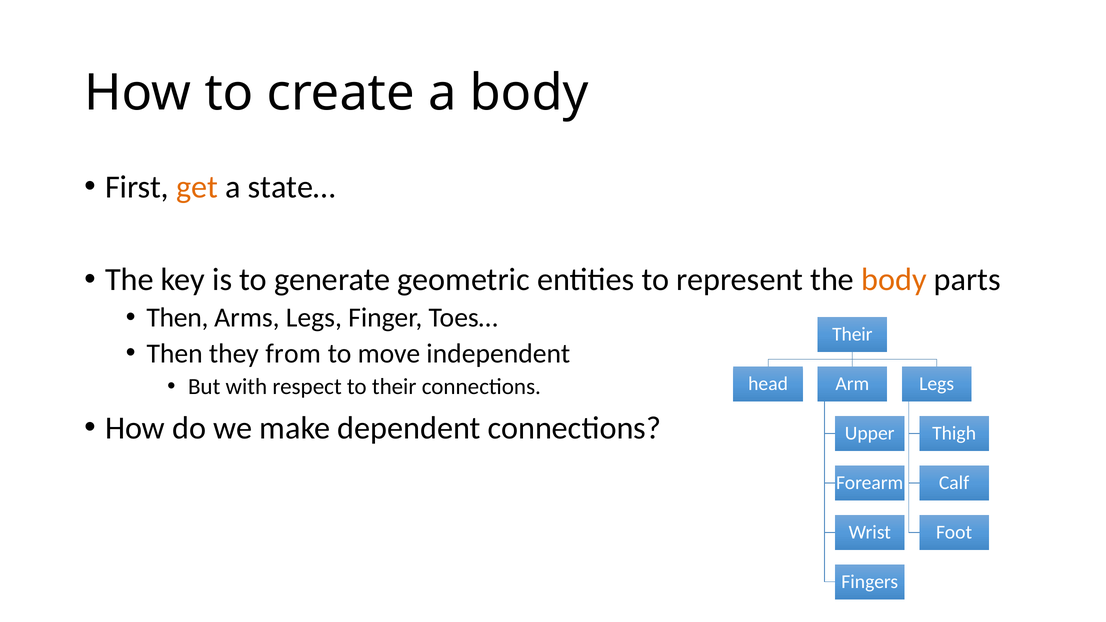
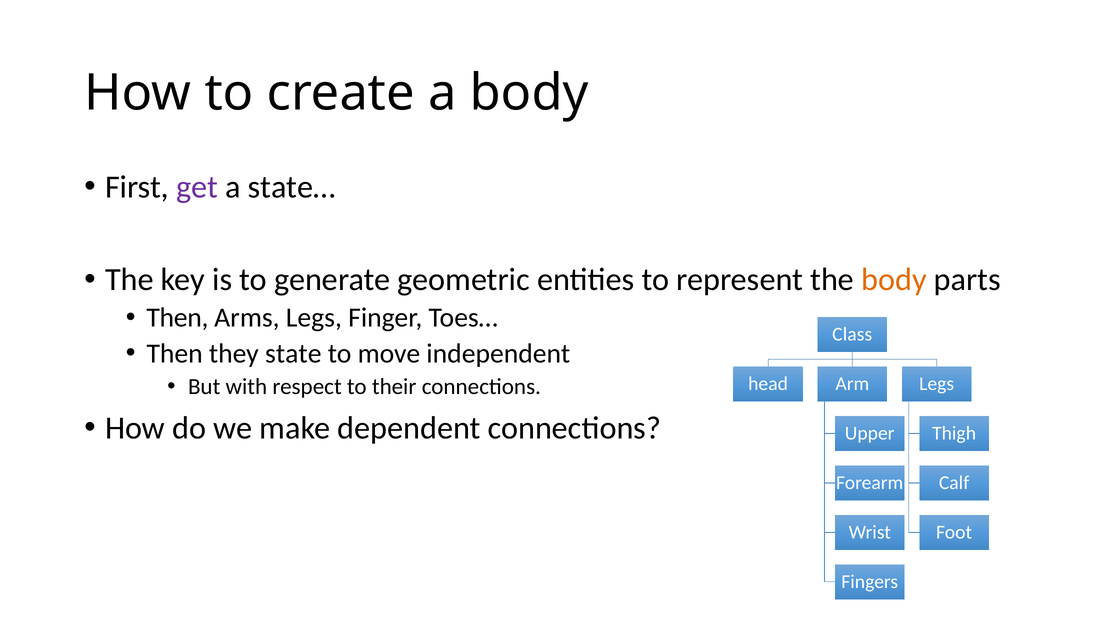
get colour: orange -> purple (197, 187)
Their: Their -> Class (852, 335)
from: from -> state (293, 353)
